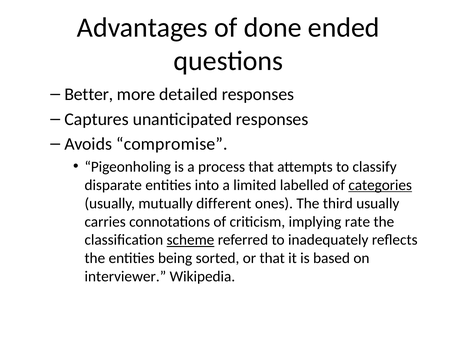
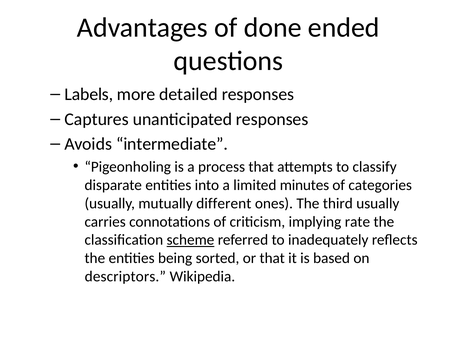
Better: Better -> Labels (89, 94)
compromise: compromise -> intermediate (172, 144)
labelled: labelled -> minutes (304, 185)
categories underline: present -> none (380, 185)
interviewer: interviewer -> descriptors (125, 276)
